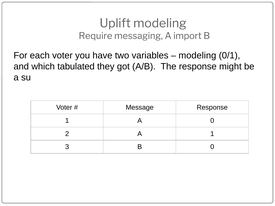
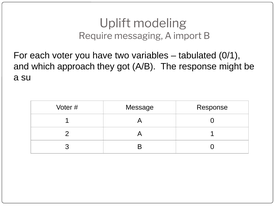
modeling: modeling -> tabulated (197, 56)
tabulated: tabulated -> approach (76, 67)
